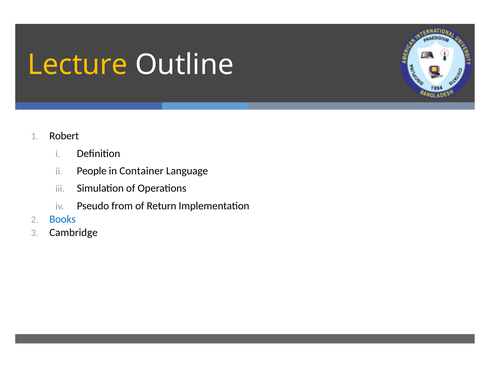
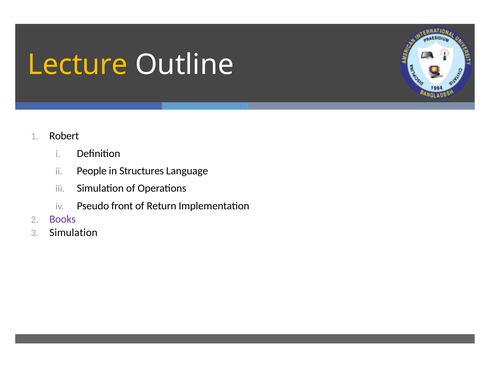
Container: Container -> Structures (142, 171)
from: from -> front (122, 205)
Books colour: blue -> purple (63, 219)
Cambridge: Cambridge -> Simulation (73, 232)
